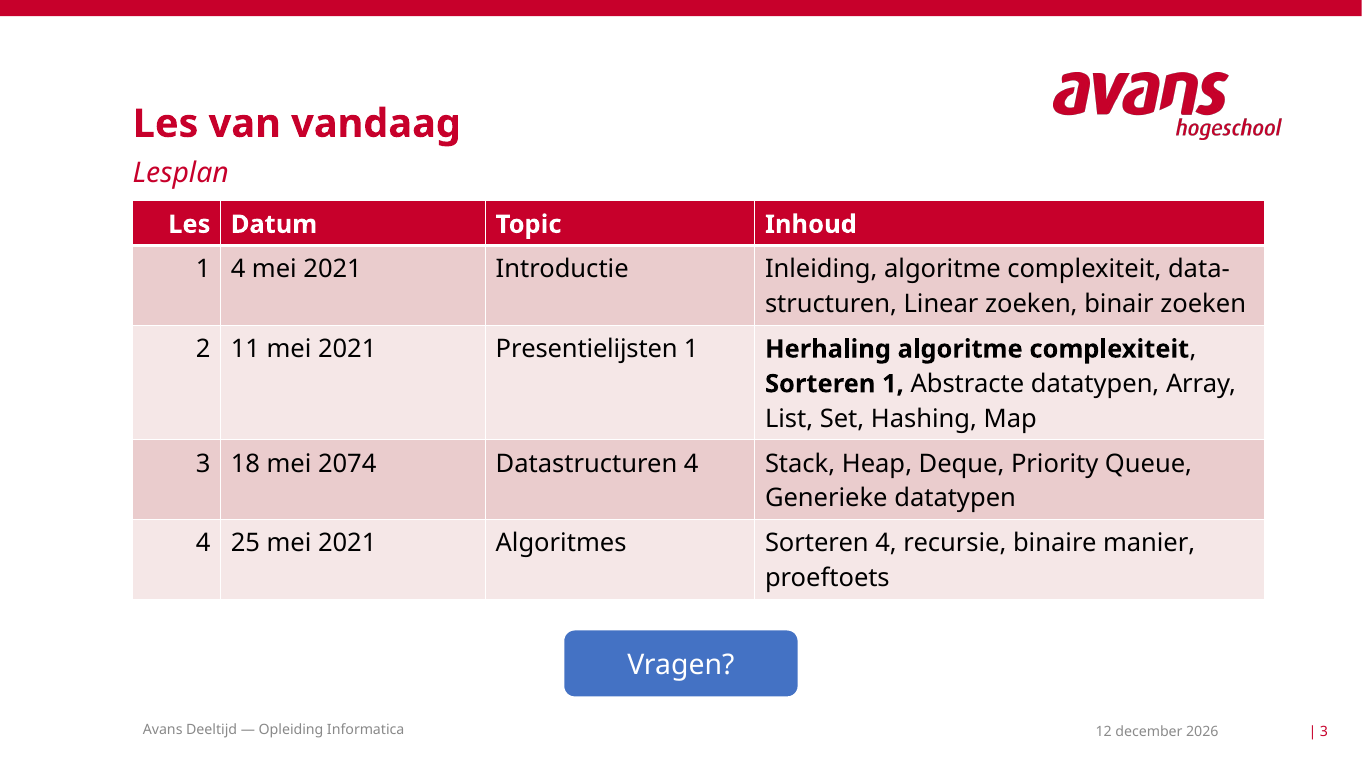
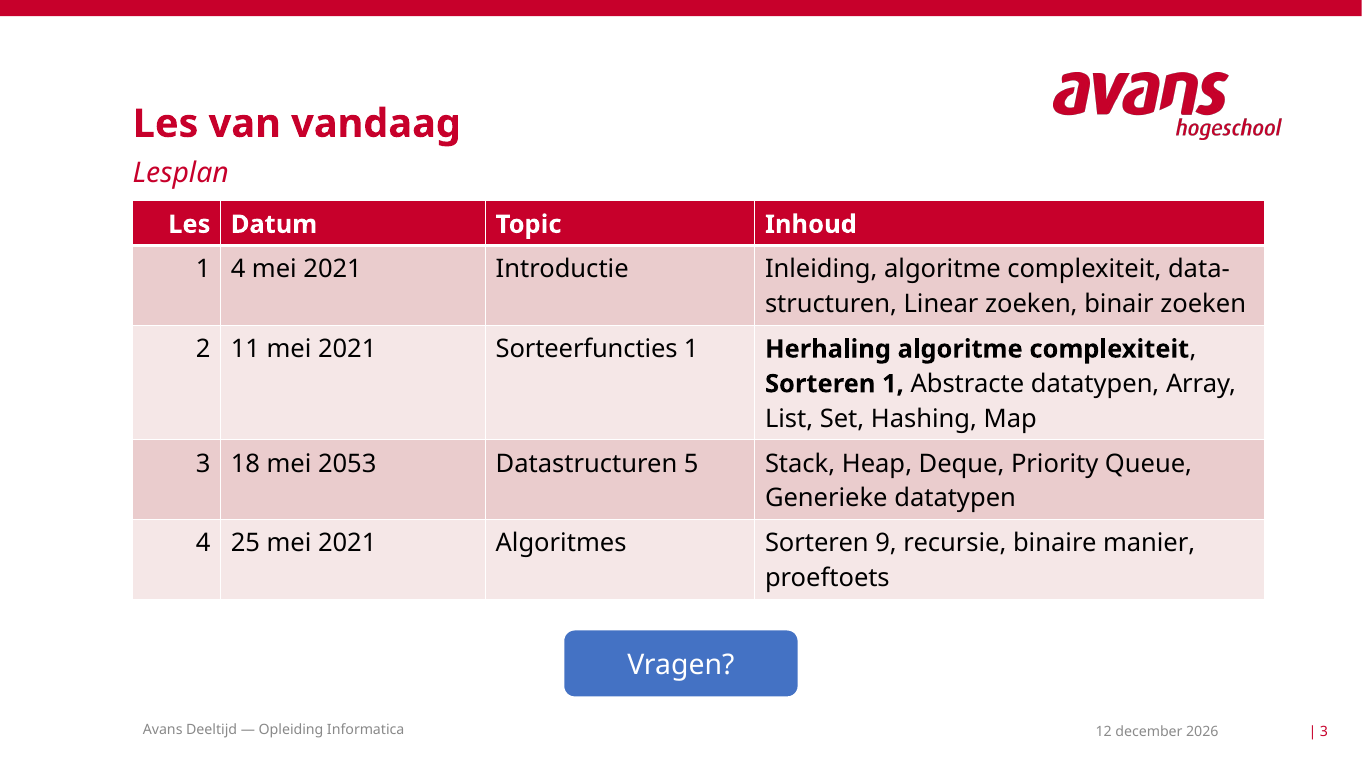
Presentielijsten: Presentielijsten -> Sorteerfuncties (587, 349)
2074: 2074 -> 2053 (347, 464)
Datastructuren 4: 4 -> 5 (691, 464)
Sorteren 4: 4 -> 9 (886, 543)
